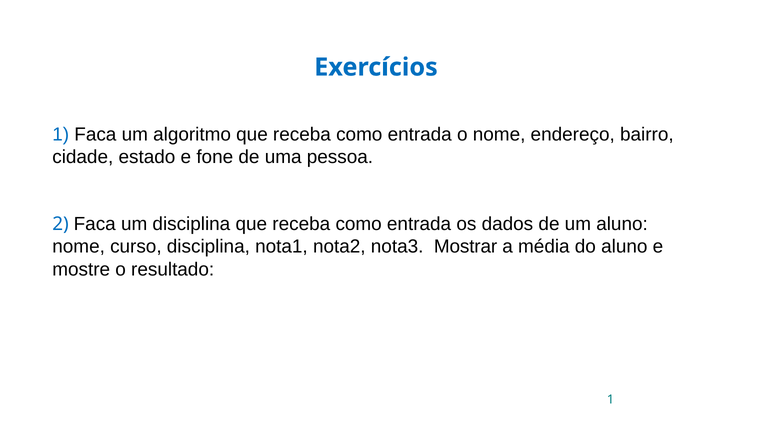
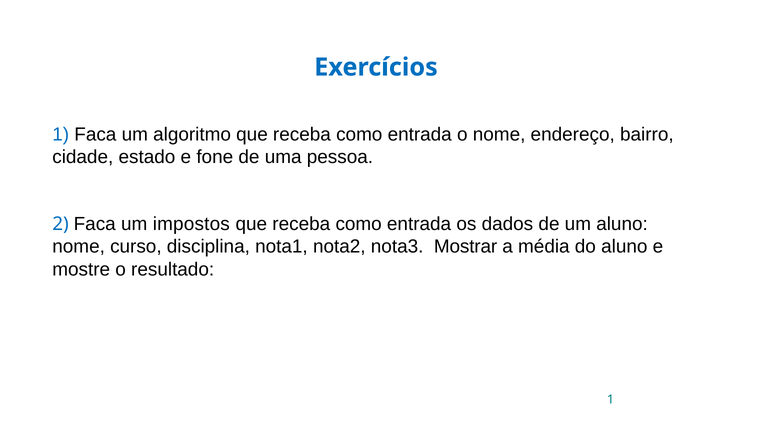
um disciplina: disciplina -> impostos (191, 224)
